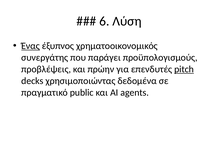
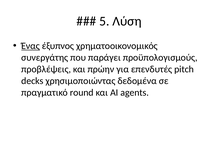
6: 6 -> 5 (104, 21)
pitch underline: present -> none (184, 69)
public: public -> round (82, 92)
